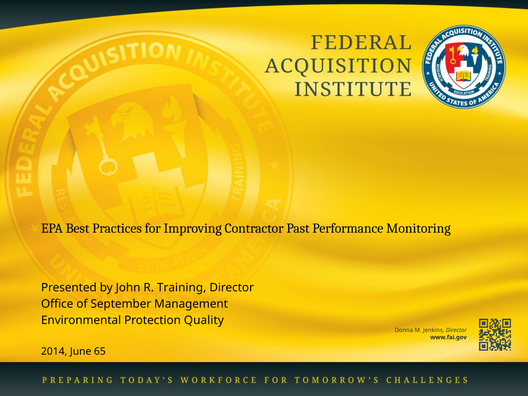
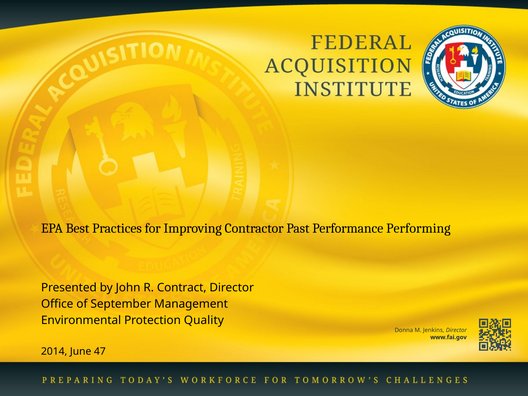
Monitoring: Monitoring -> Performing (418, 228)
Training: Training -> Contract (182, 288)
65: 65 -> 47 (100, 351)
